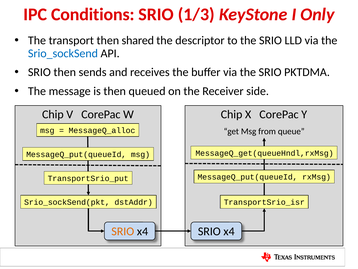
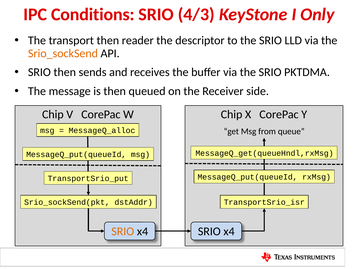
1/3: 1/3 -> 4/3 (196, 15)
shared: shared -> reader (138, 40)
Srio_sockSend colour: blue -> orange (63, 53)
